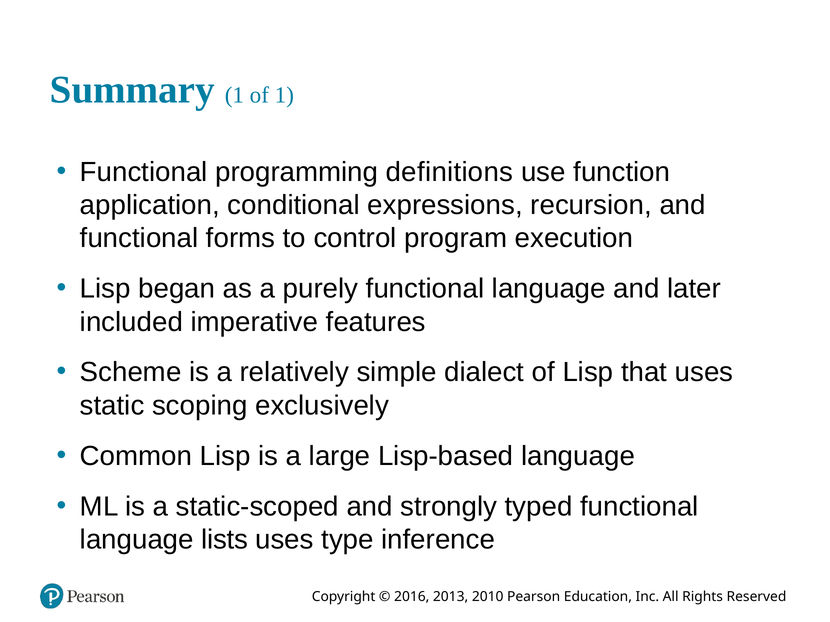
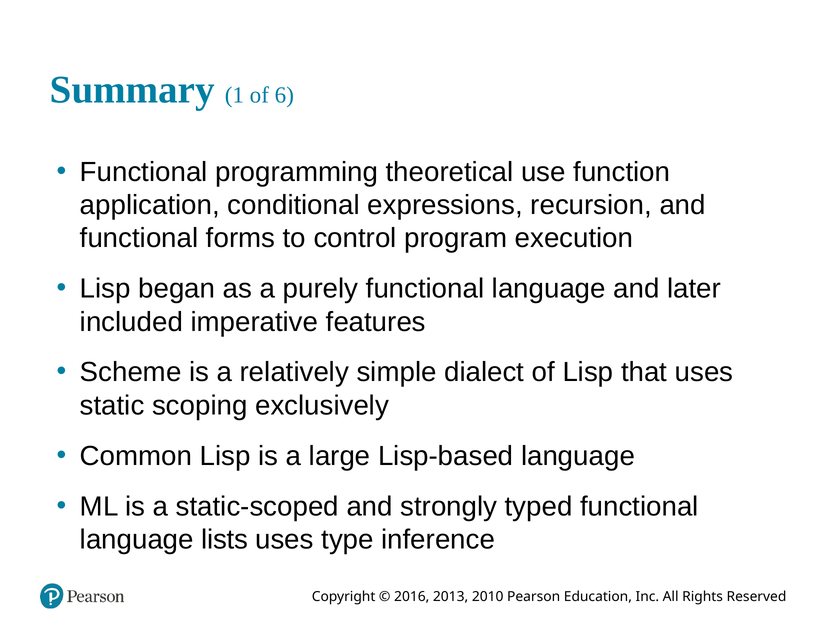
of 1: 1 -> 6 (284, 95)
definitions: definitions -> theoretical (450, 172)
